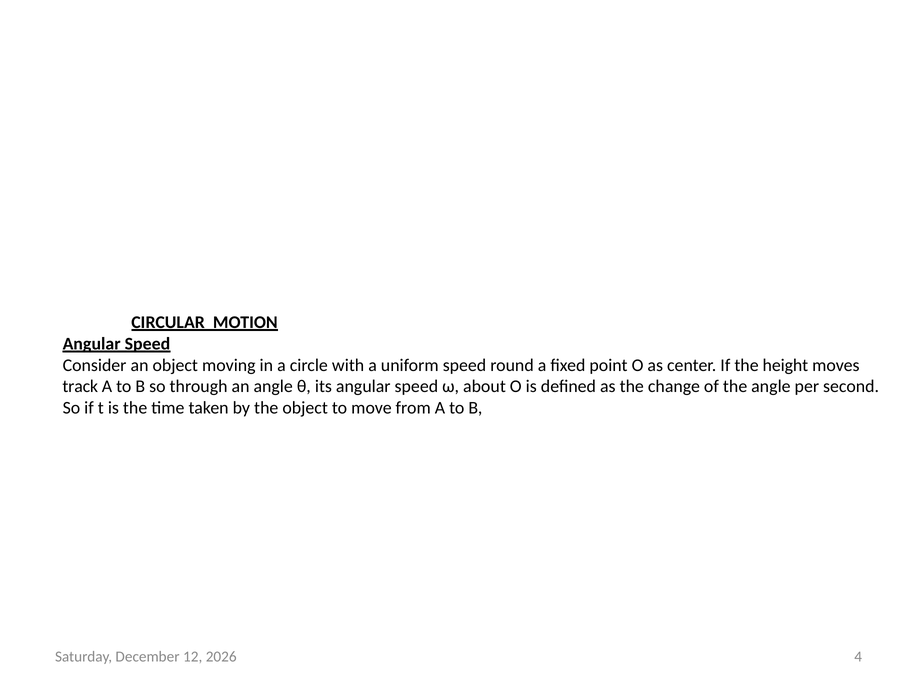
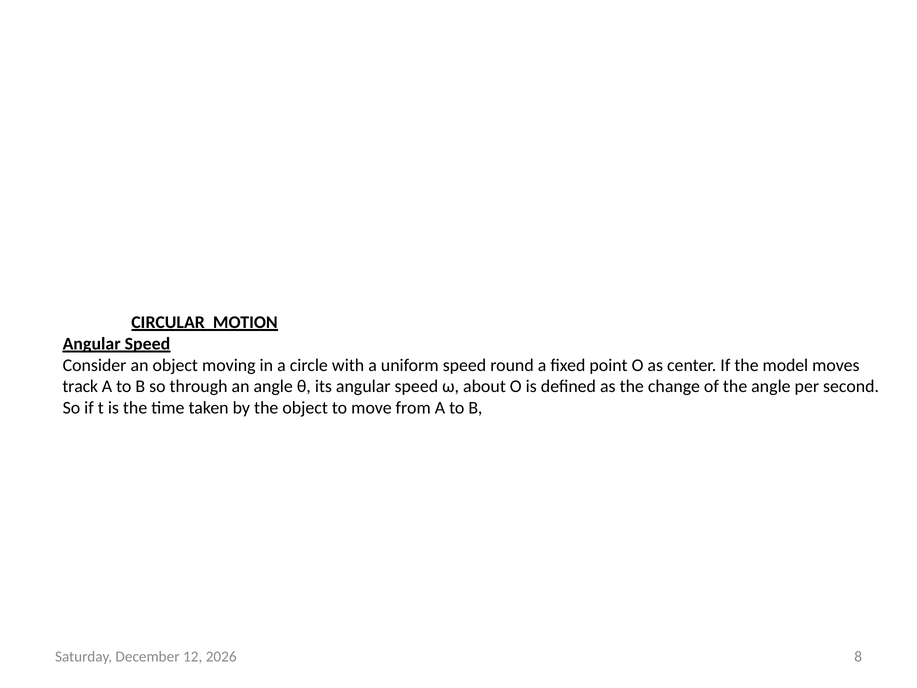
height: height -> model (785, 365)
4: 4 -> 8 (858, 657)
